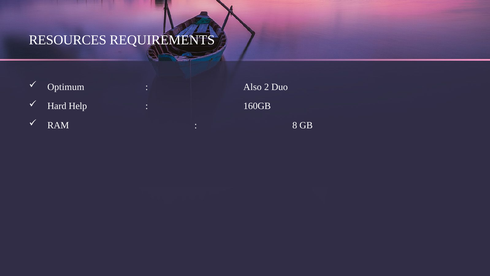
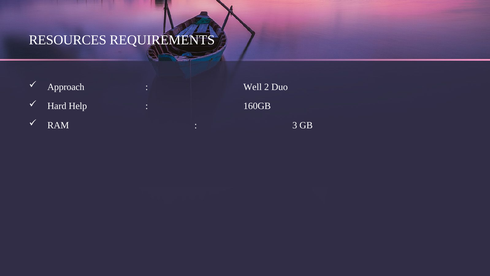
Optimum: Optimum -> Approach (66, 87)
Also: Also -> Well (253, 87)
8: 8 -> 3 (295, 125)
